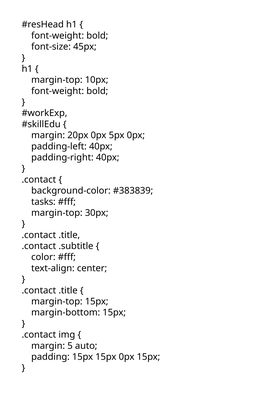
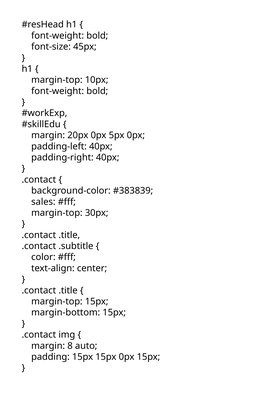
tasks: tasks -> sales (43, 202)
5: 5 -> 8 (70, 346)
